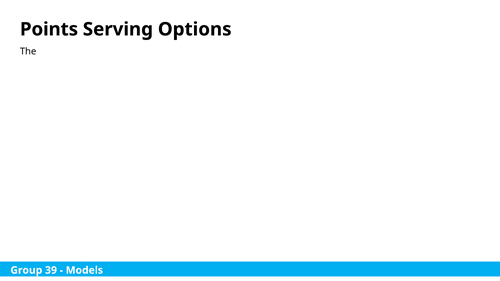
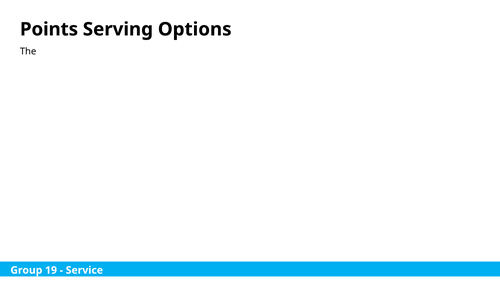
39: 39 -> 19 (51, 270)
Models: Models -> Service (84, 270)
